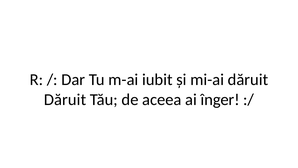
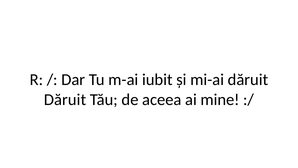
înger: înger -> mine (220, 99)
